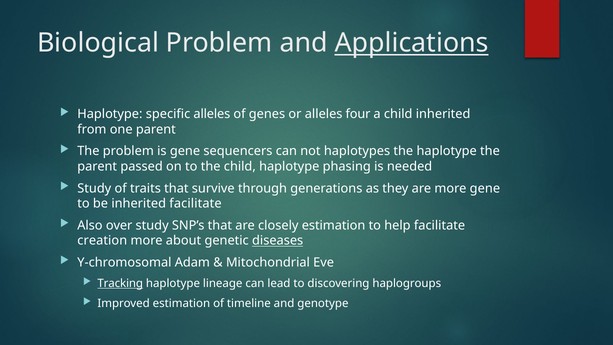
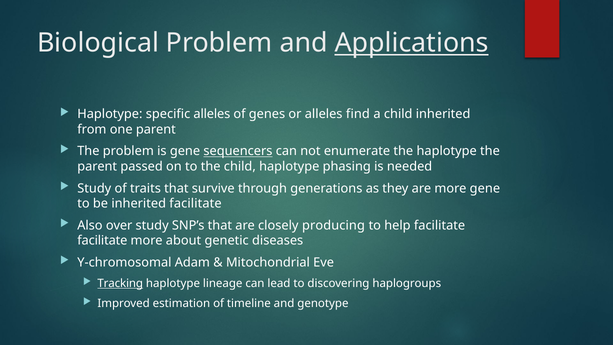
four: four -> find (358, 114)
sequencers underline: none -> present (238, 151)
haplotypes: haplotypes -> enumerate (357, 151)
closely estimation: estimation -> producing (333, 225)
creation: creation -> facilitate (102, 241)
diseases underline: present -> none (278, 241)
